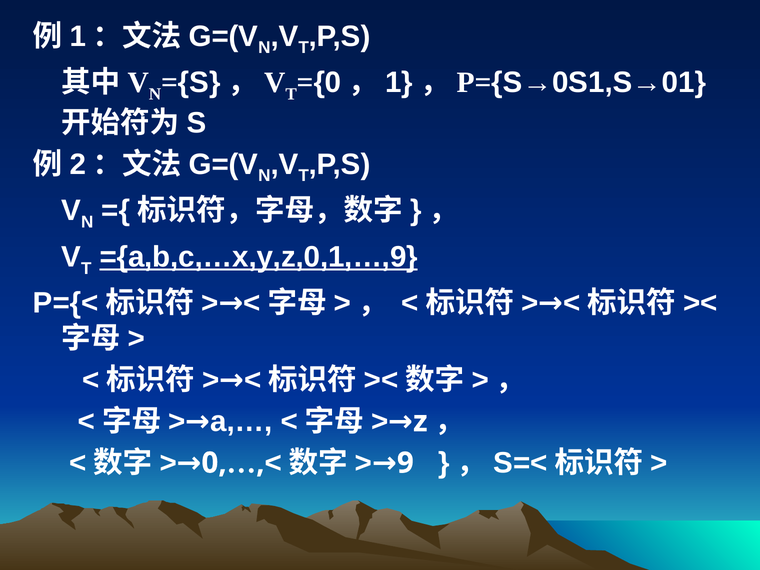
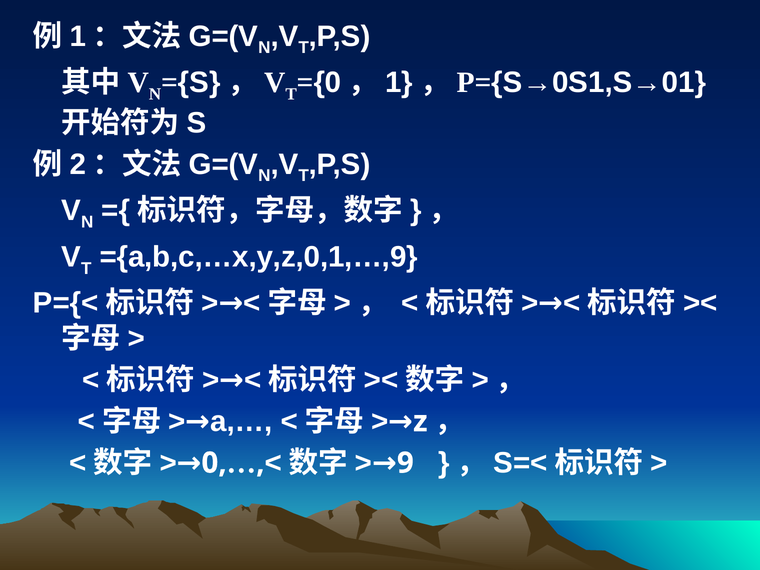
={a,b,c,…x,y,z,0,1,…,9 underline: present -> none (259, 257)
